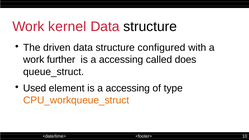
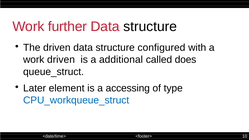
kernel: kernel -> further (67, 27)
work further: further -> driven (61, 60)
accessing: accessing -> additional (121, 60)
Used: Used -> Later (35, 88)
CPU_workqueue_struct colour: orange -> blue (76, 100)
